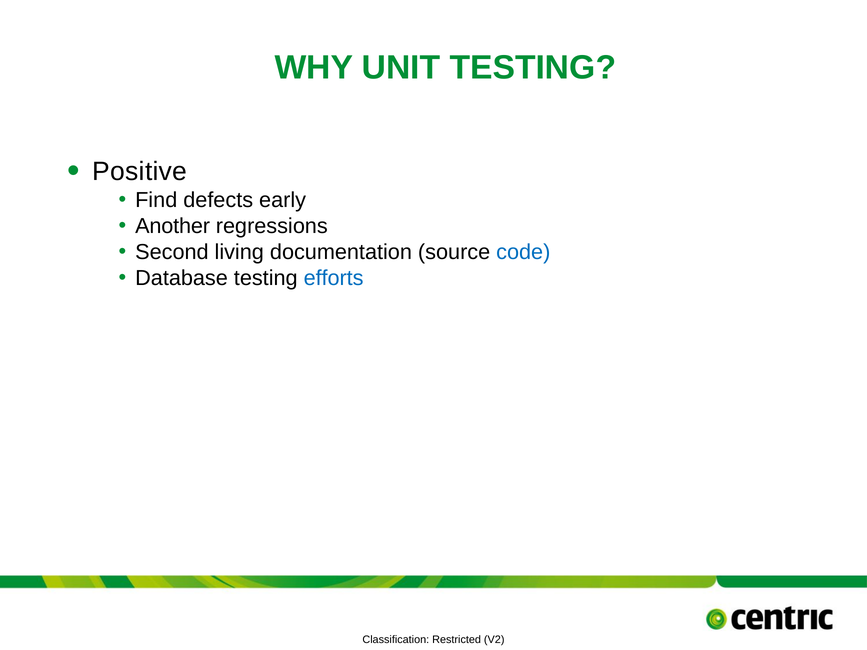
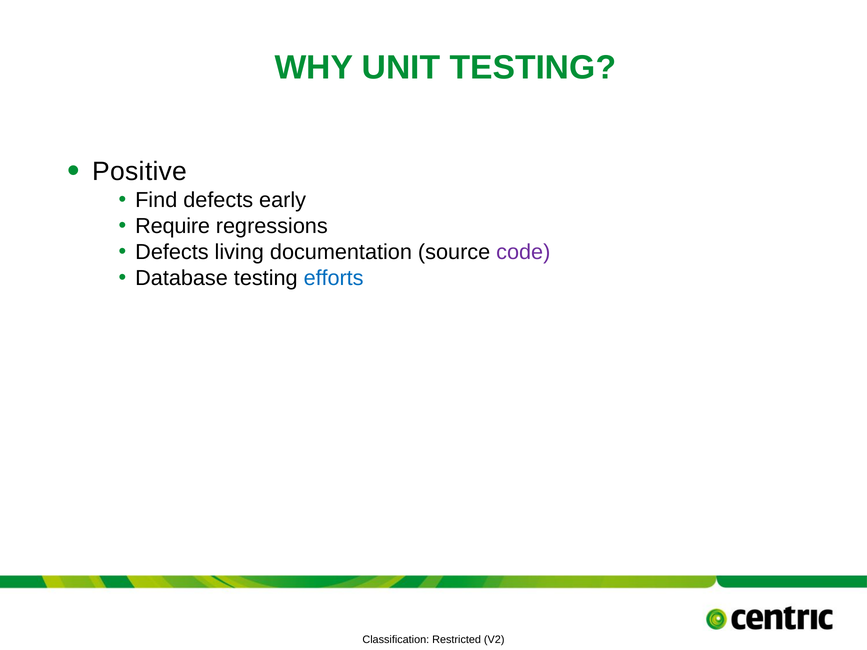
Another: Another -> Require (173, 226)
Second: Second -> Defects (172, 252)
code colour: blue -> purple (523, 252)
